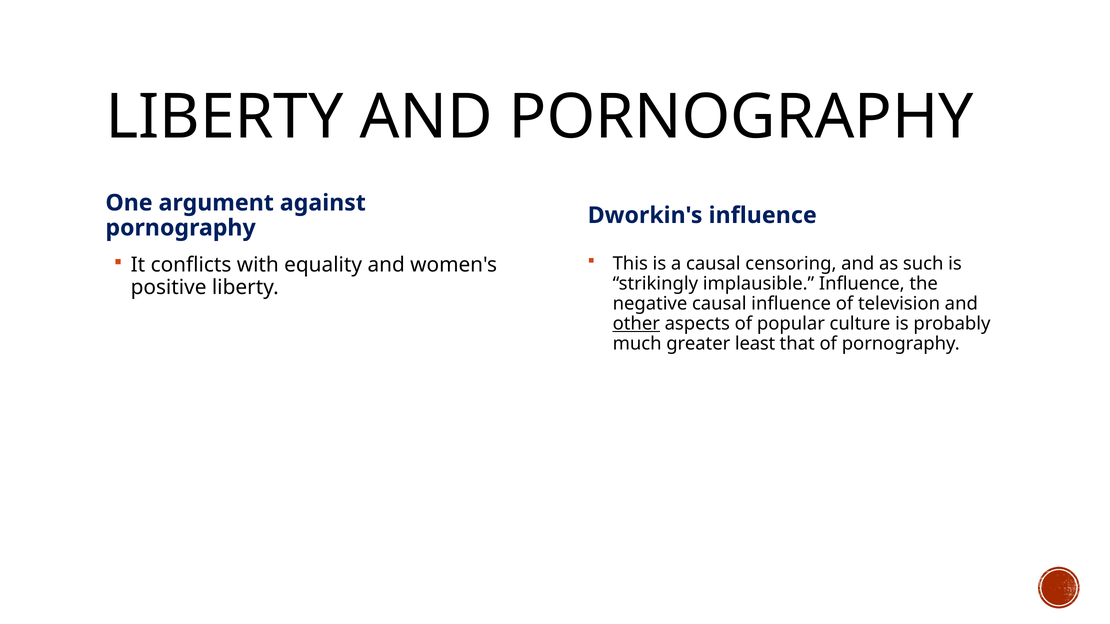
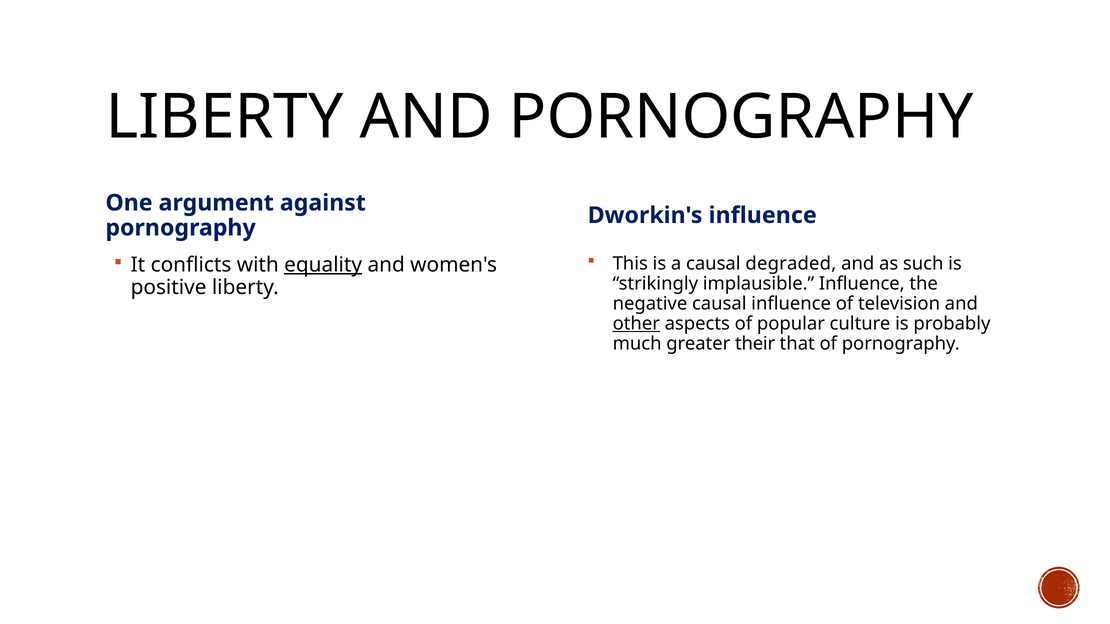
censoring: censoring -> degraded (791, 264)
equality underline: none -> present (323, 265)
least: least -> their (755, 344)
